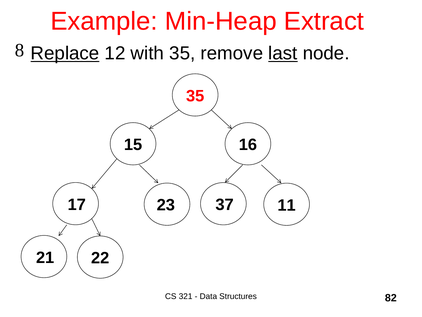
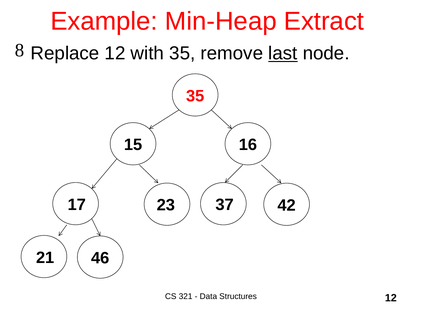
Replace underline: present -> none (65, 53)
11: 11 -> 42 (287, 205)
22: 22 -> 46 (100, 258)
Structures 82: 82 -> 12 (391, 298)
